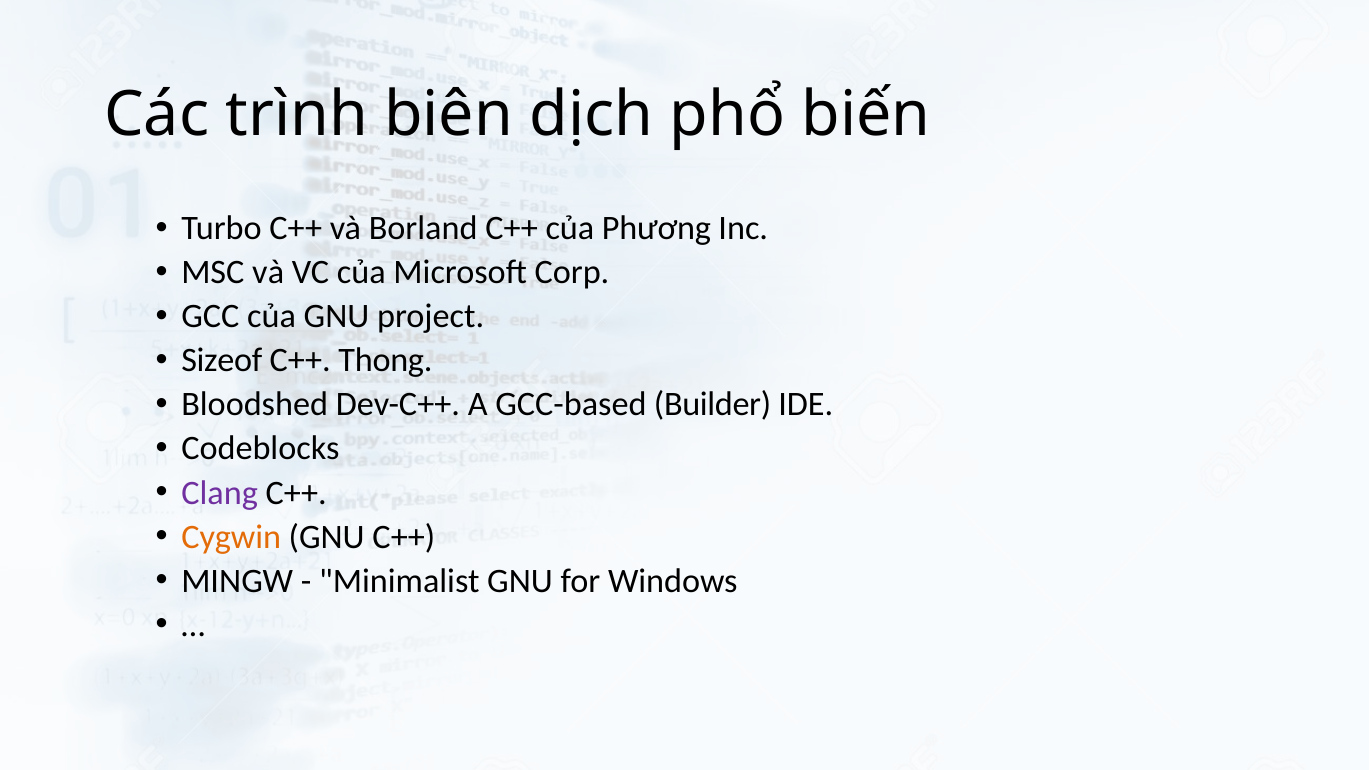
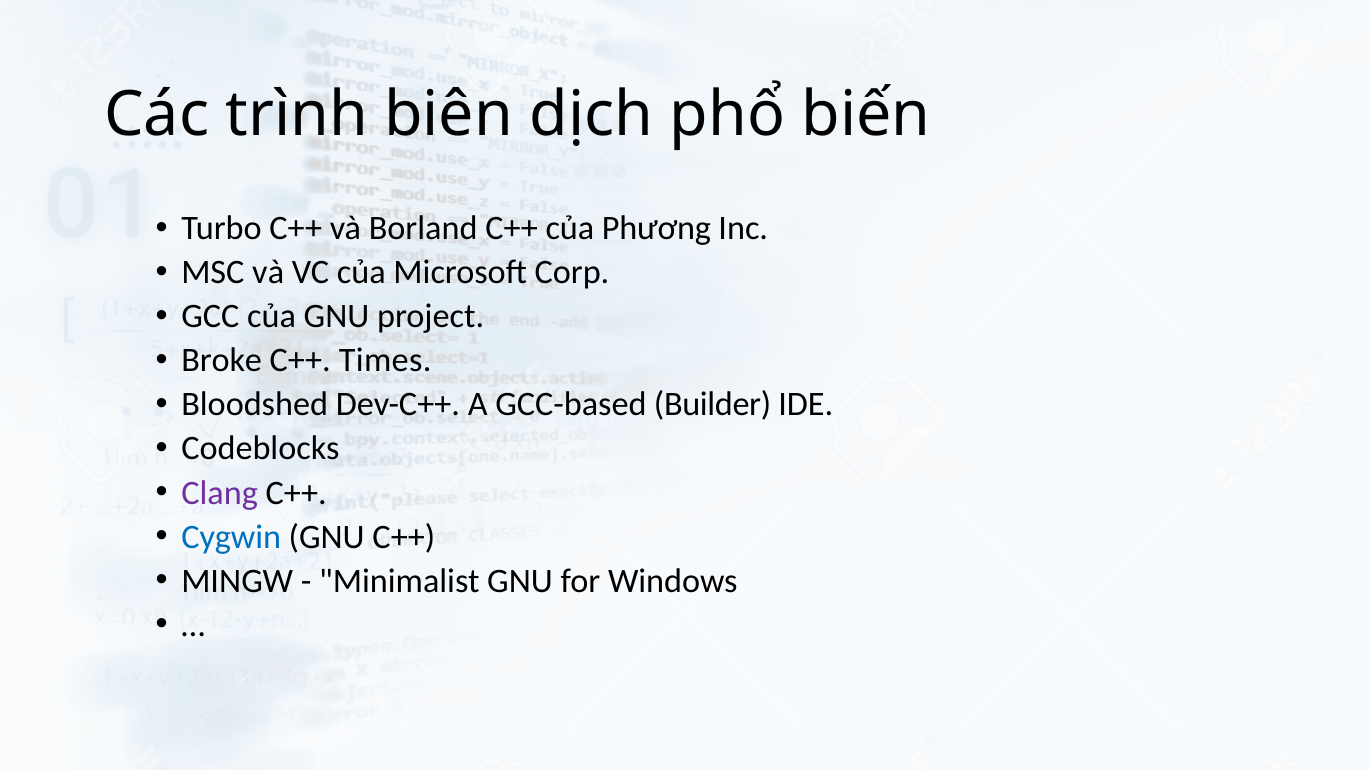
Sizeof: Sizeof -> Broke (222, 361)
Thong: Thong -> Times (385, 361)
Cygwin colour: orange -> blue (231, 537)
